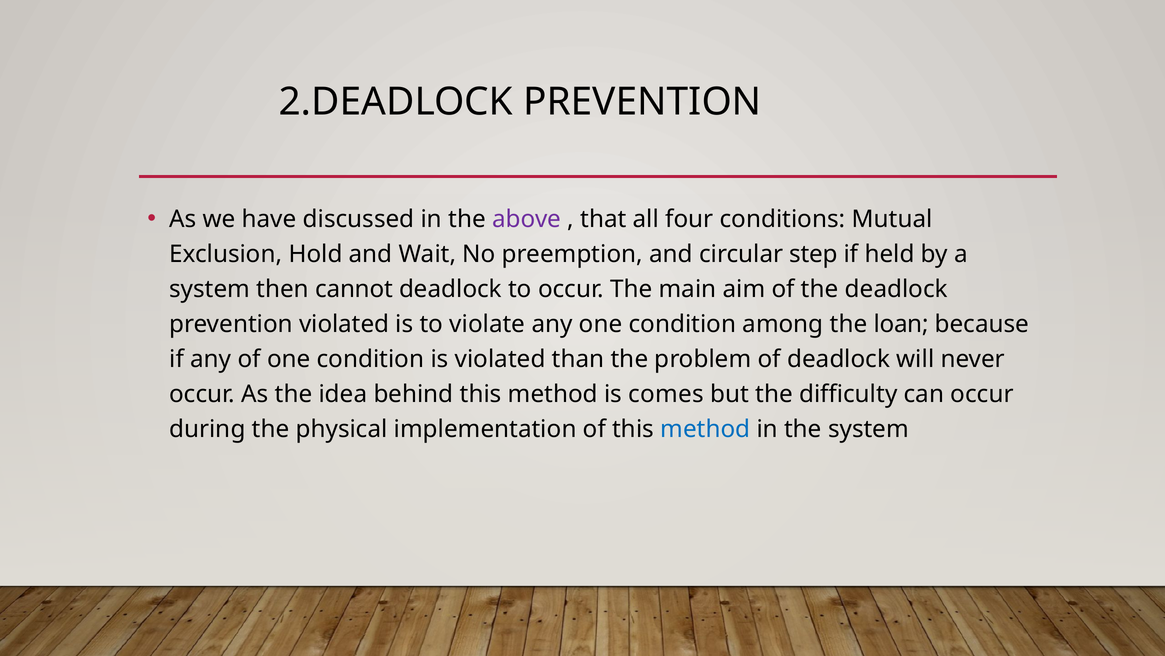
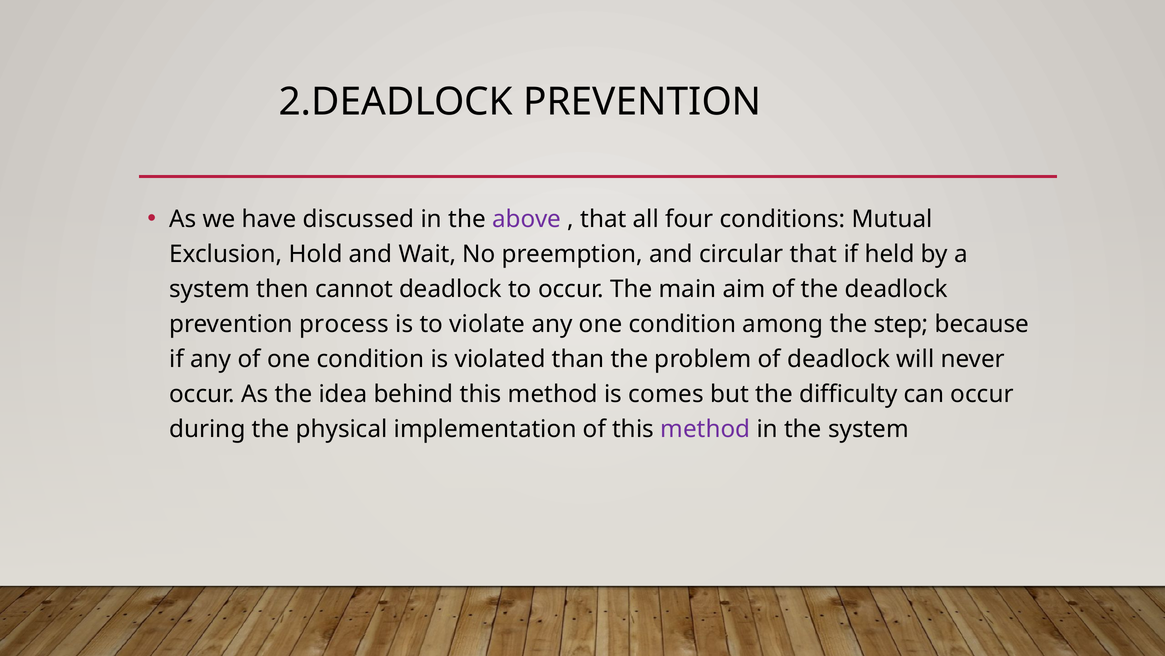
circular step: step -> that (813, 254)
prevention violated: violated -> process (344, 324)
loan: loan -> step (901, 324)
method colour: blue -> purple (705, 429)
